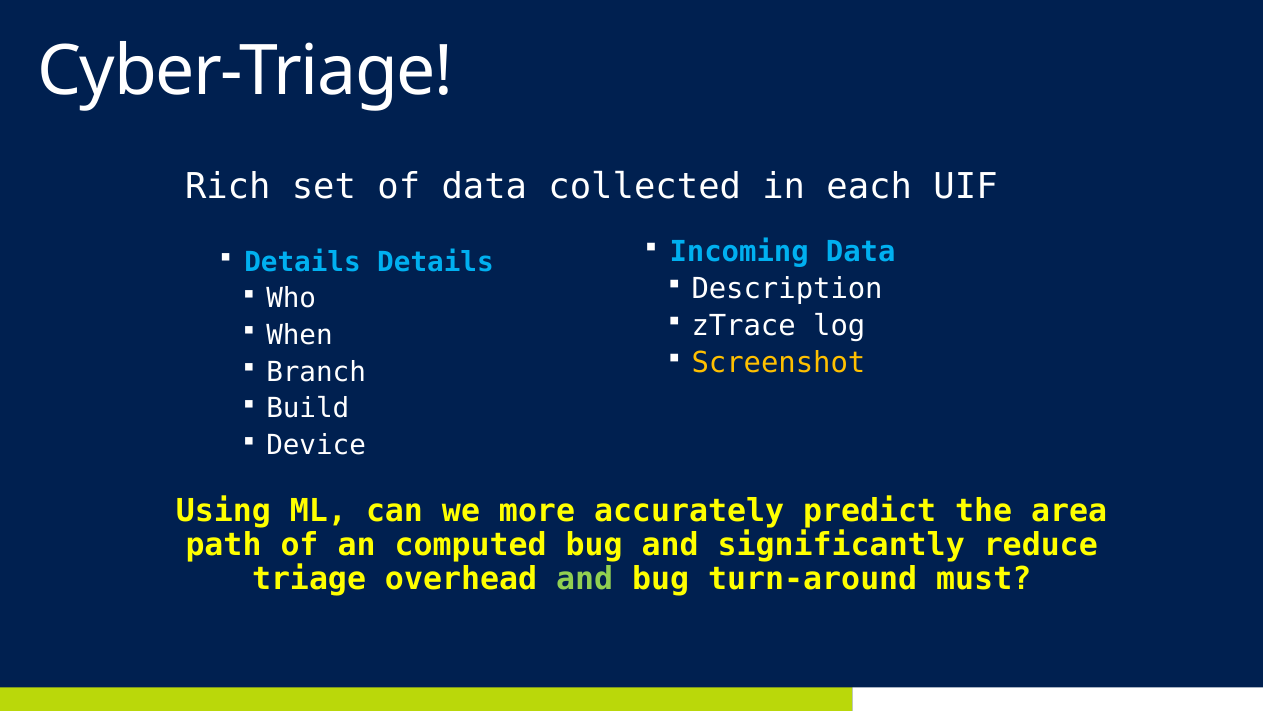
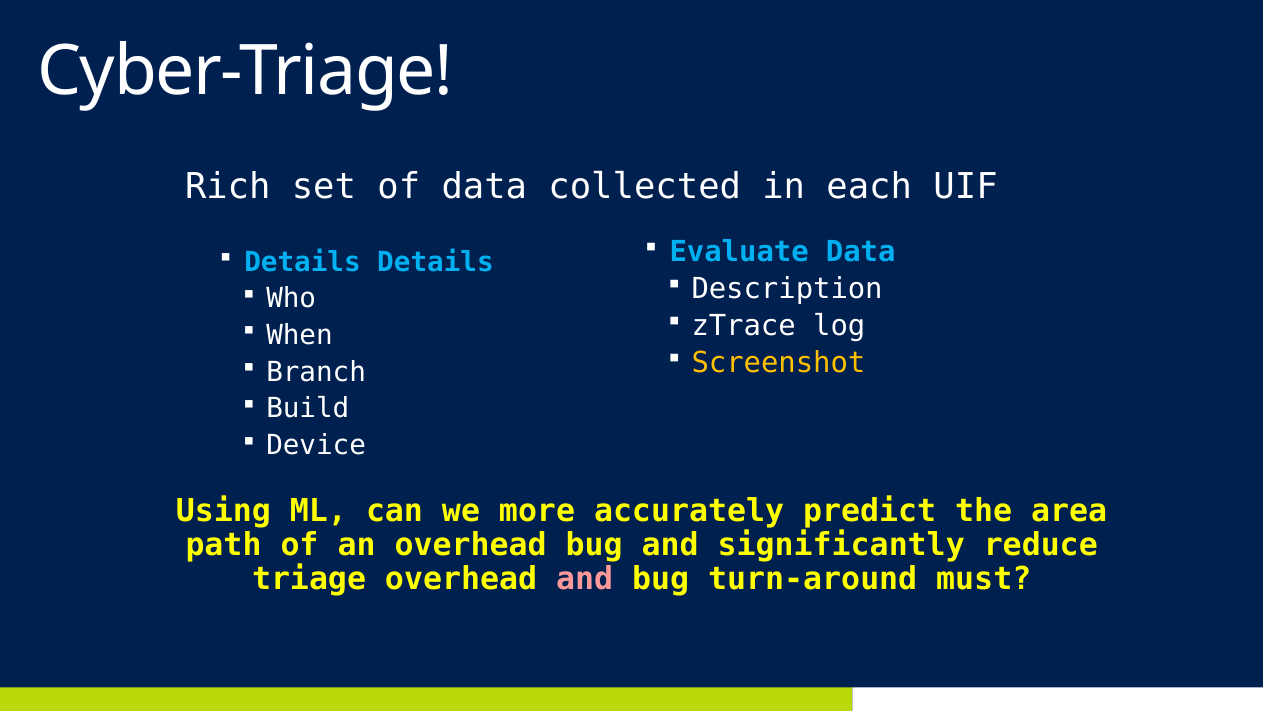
Incoming: Incoming -> Evaluate (739, 252)
an computed: computed -> overhead (471, 545)
and colour: light green -> pink (585, 579)
